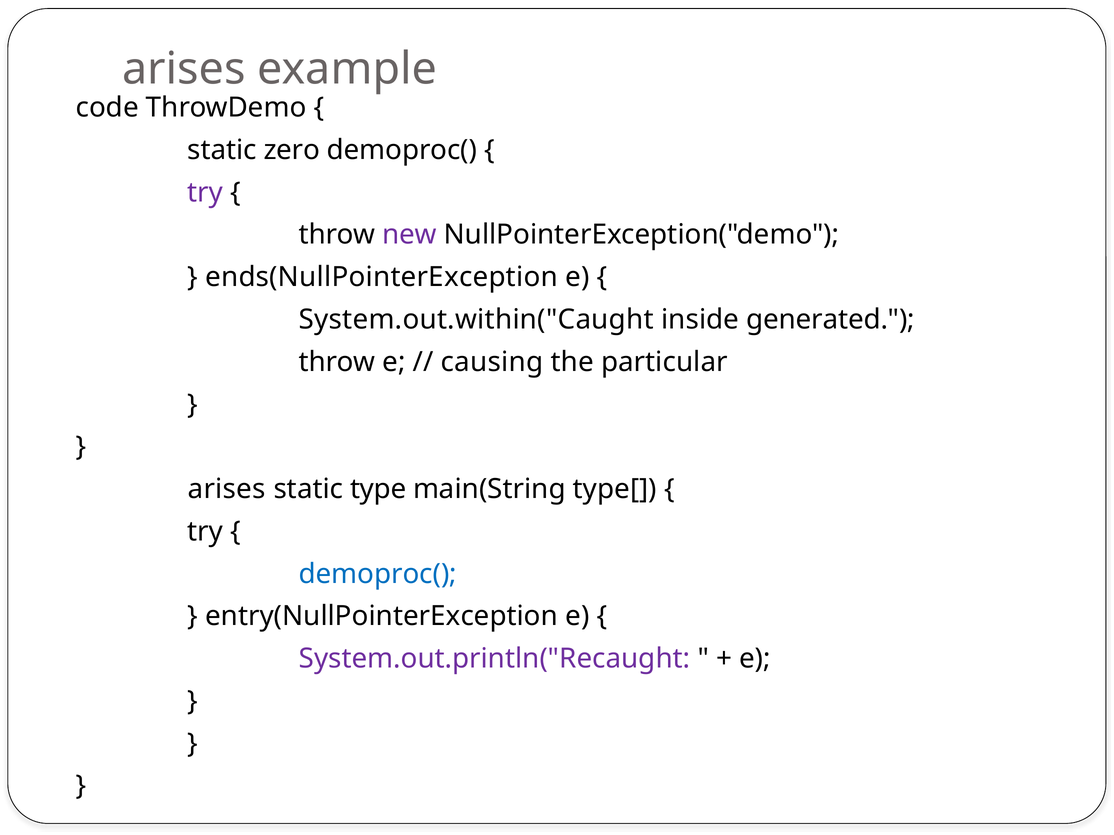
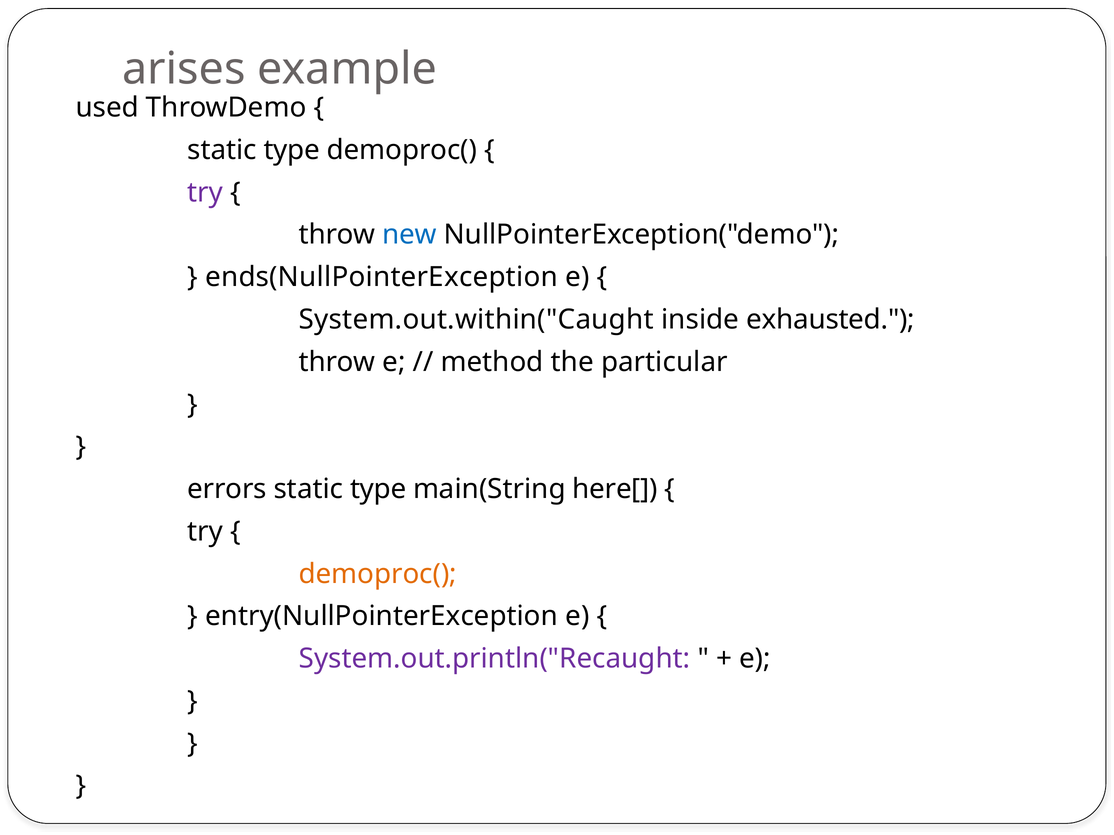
code: code -> used (107, 108)
zero: zero -> type (292, 150)
new colour: purple -> blue (410, 235)
generated: generated -> exhausted (831, 320)
causing: causing -> method (492, 362)
arises: arises -> errors (227, 489)
type[: type[ -> here[ (615, 489)
demoproc( colour: blue -> orange (378, 574)
